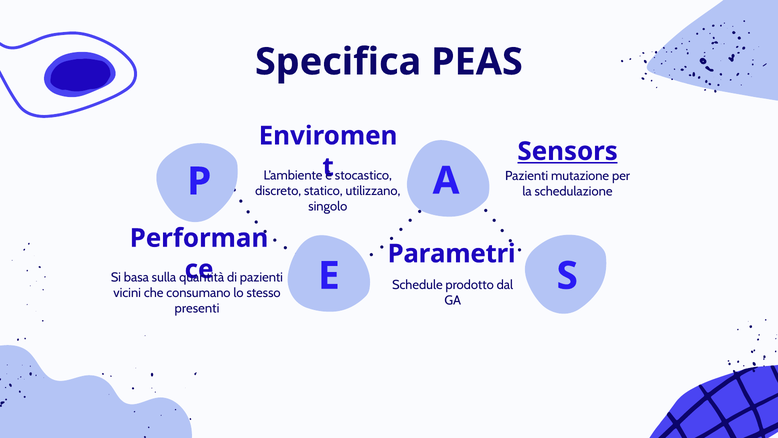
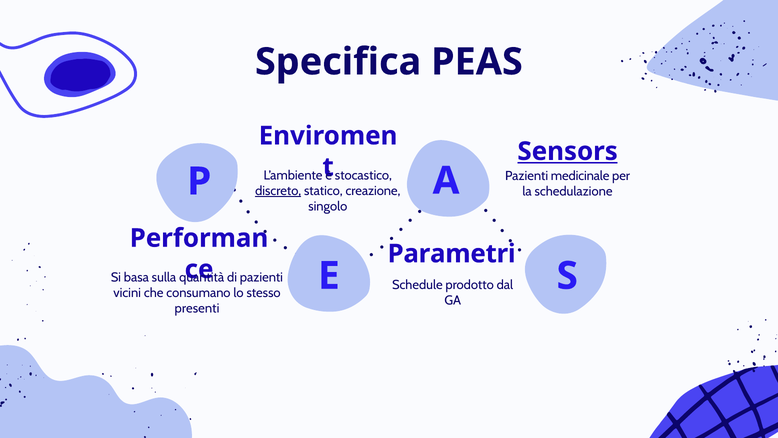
mutazione: mutazione -> medicinale (580, 176)
discreto underline: none -> present (278, 191)
utilizzano: utilizzano -> creazione (373, 191)
